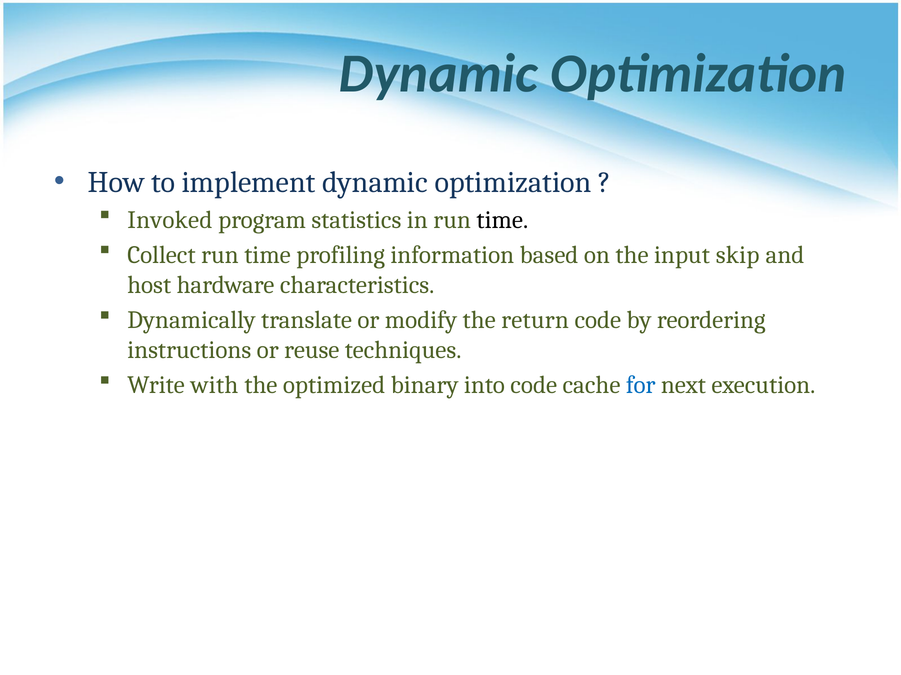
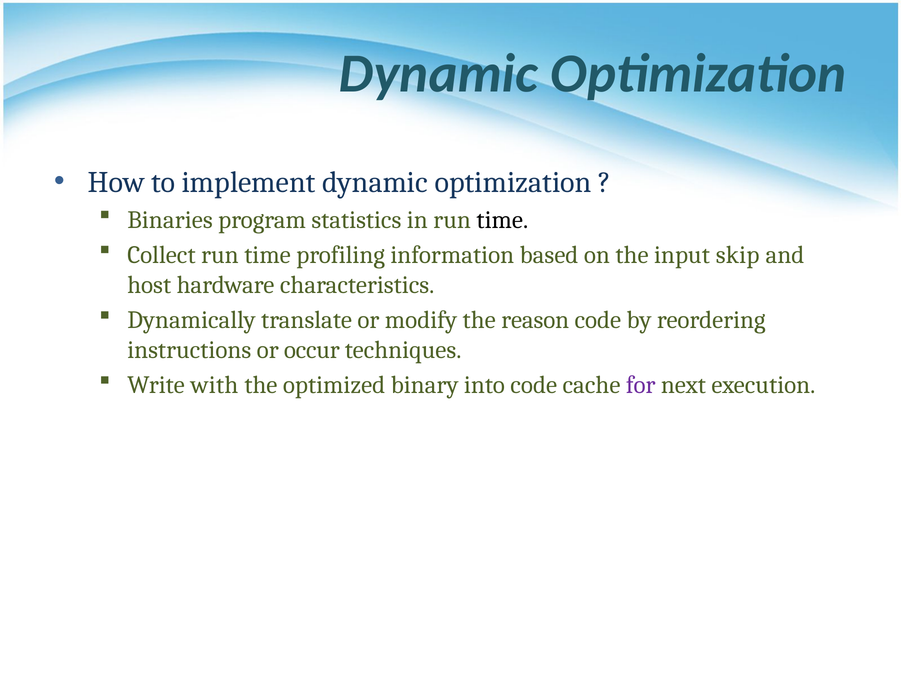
Invoked: Invoked -> Binaries (170, 220)
return: return -> reason (535, 320)
reuse: reuse -> occur (312, 350)
for colour: blue -> purple (641, 385)
